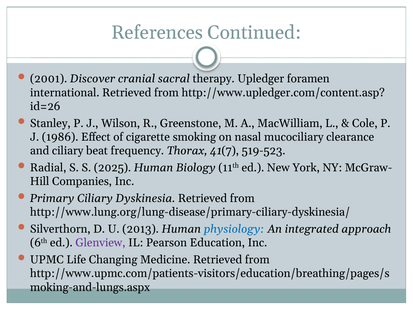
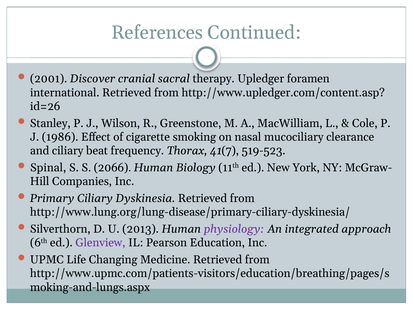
Radial: Radial -> Spinal (48, 168)
2025: 2025 -> 2066 (112, 168)
physiology colour: blue -> purple (234, 229)
